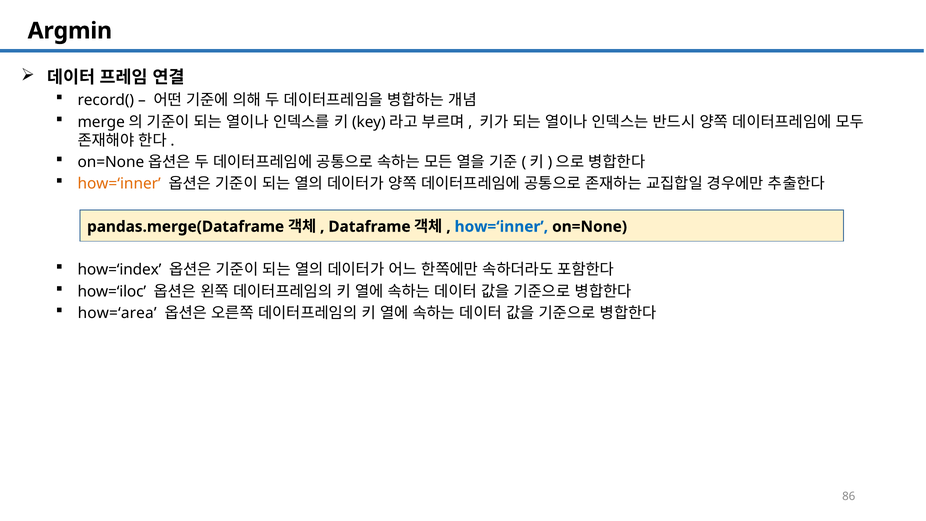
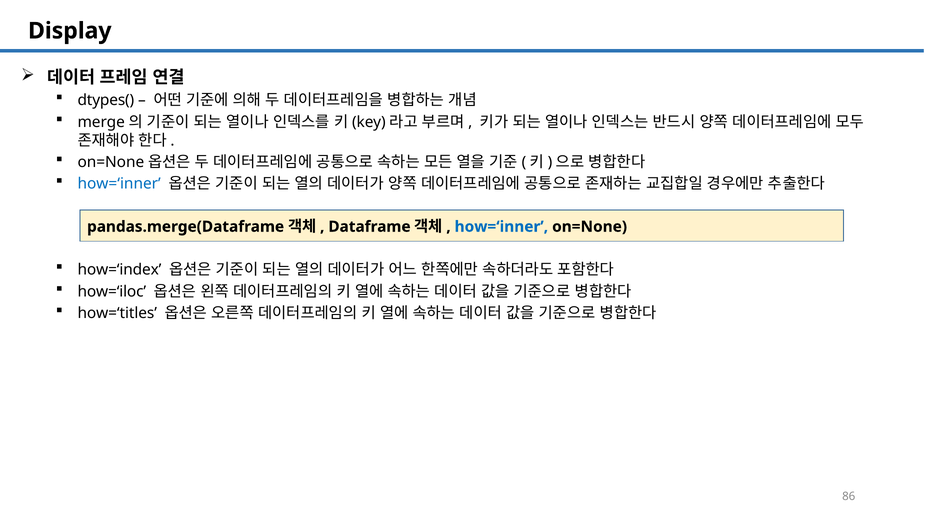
Argmin: Argmin -> Display (70, 31)
record(: record( -> dtypes( (106, 100)
how=‘inner colour: orange -> blue (119, 184)
how=‘area: how=‘area -> how=‘titles (117, 313)
